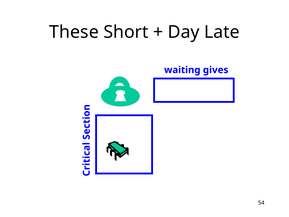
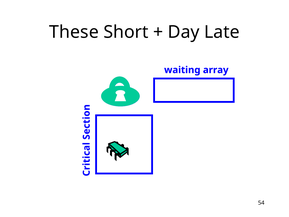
gives: gives -> array (216, 70)
